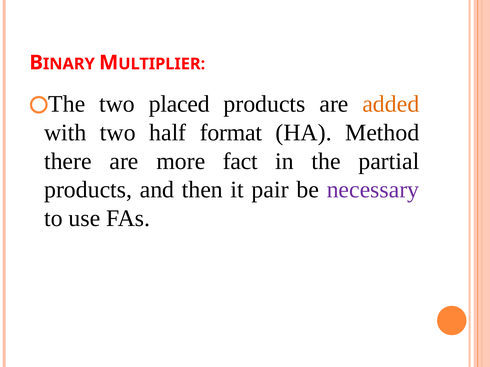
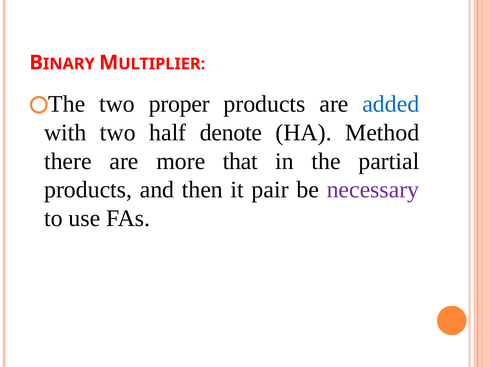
placed: placed -> proper (179, 104)
added colour: orange -> blue (391, 104)
format: format -> denote (231, 133)
fact: fact -> that (240, 161)
